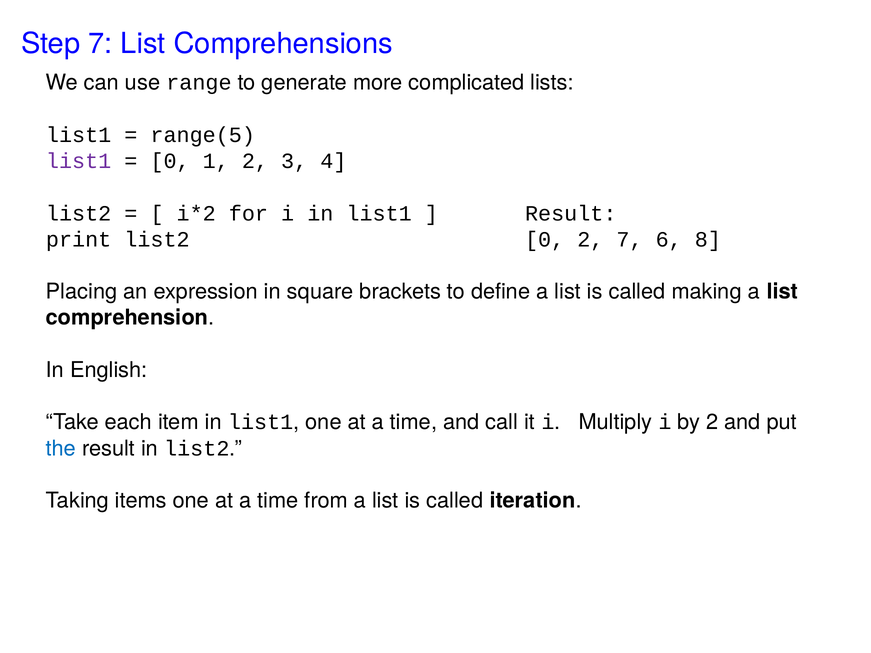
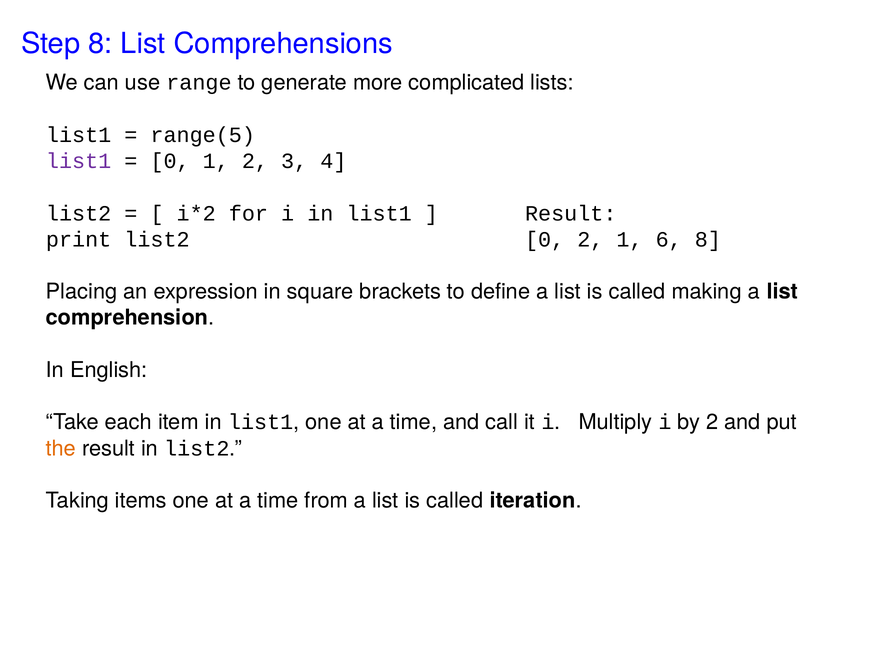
Step 7: 7 -> 8 (100, 44)
2 7: 7 -> 1 (630, 240)
the colour: blue -> orange (61, 449)
